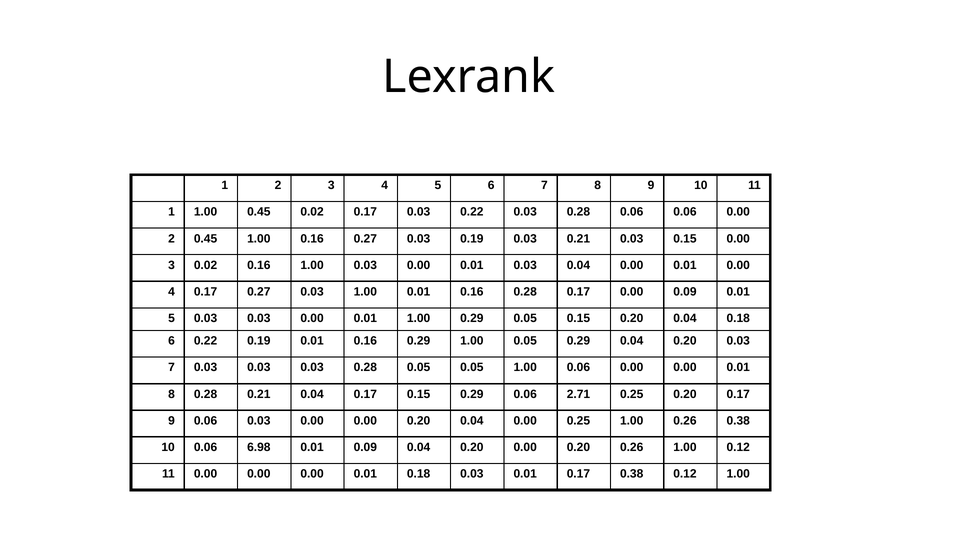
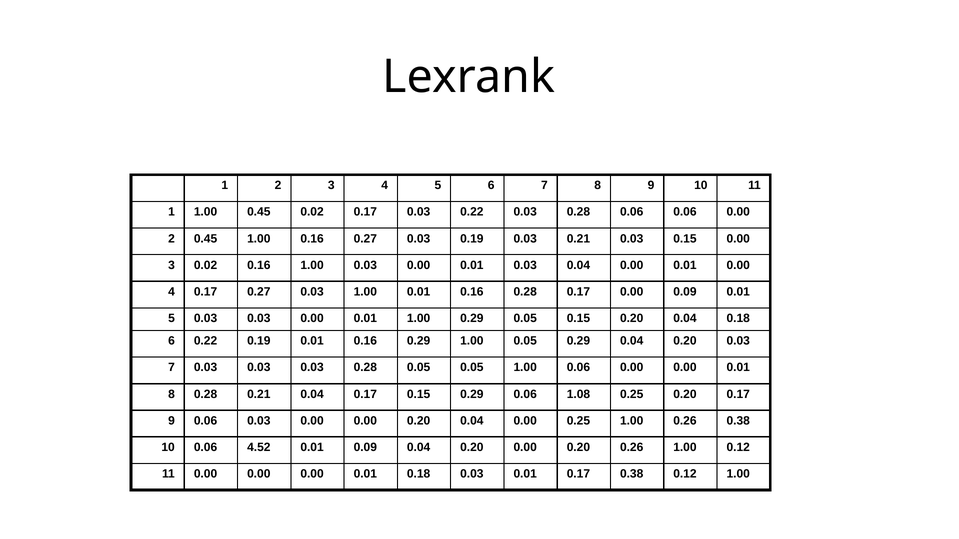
2.71: 2.71 -> 1.08 (578, 395)
6.98: 6.98 -> 4.52 (259, 448)
